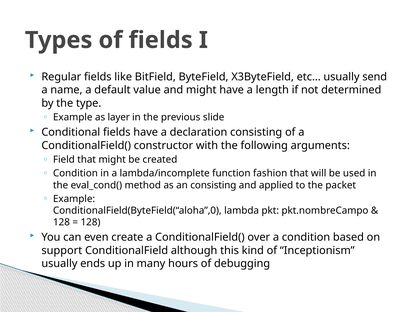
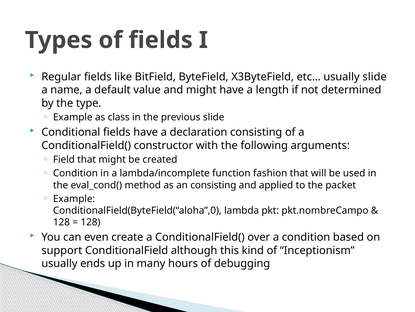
usually send: send -> slide (375, 77)
layer: layer -> class (119, 117)
